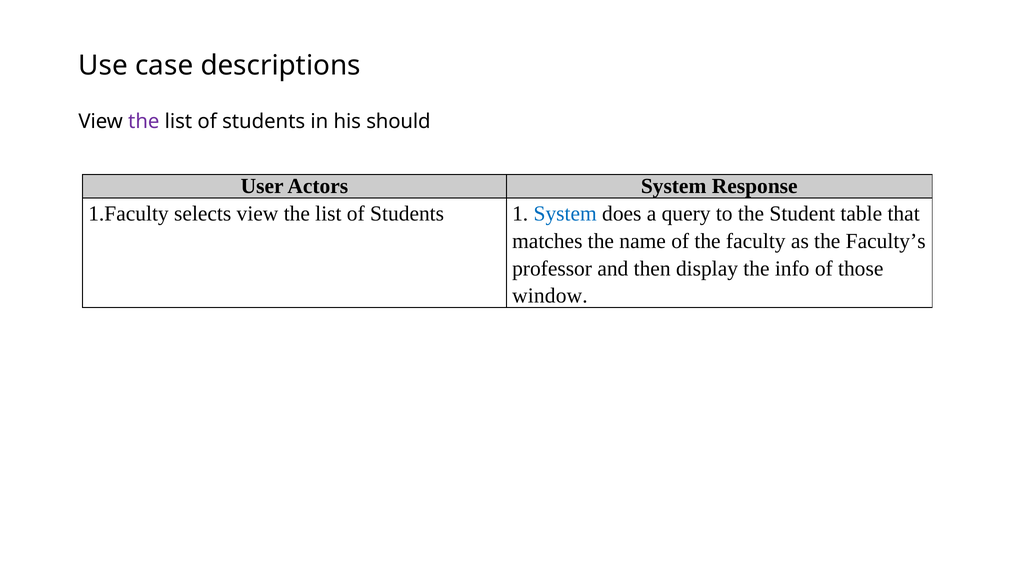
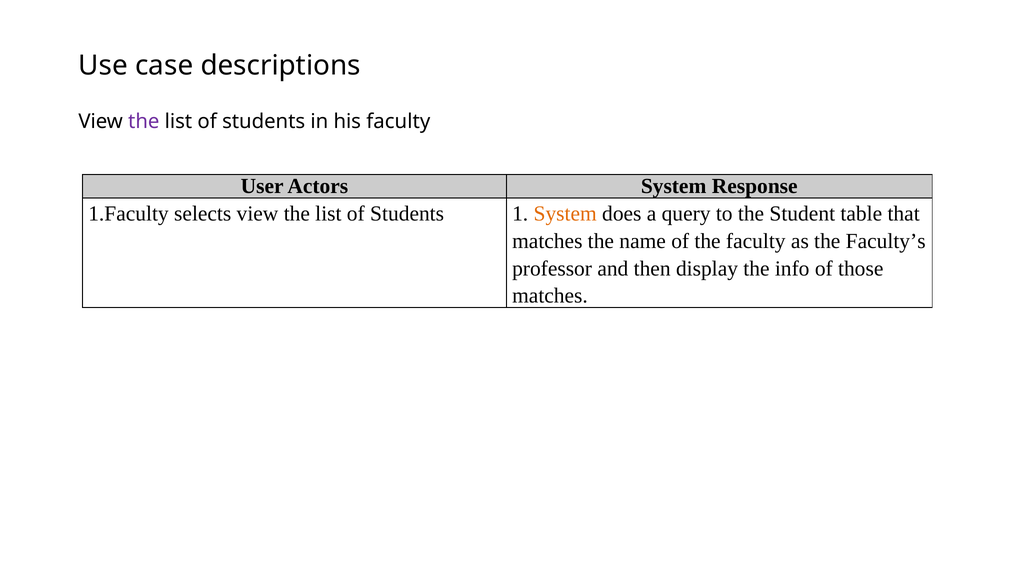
his should: should -> faculty (398, 122)
System colour: blue -> orange (565, 214)
window: window -> matches (550, 296)
